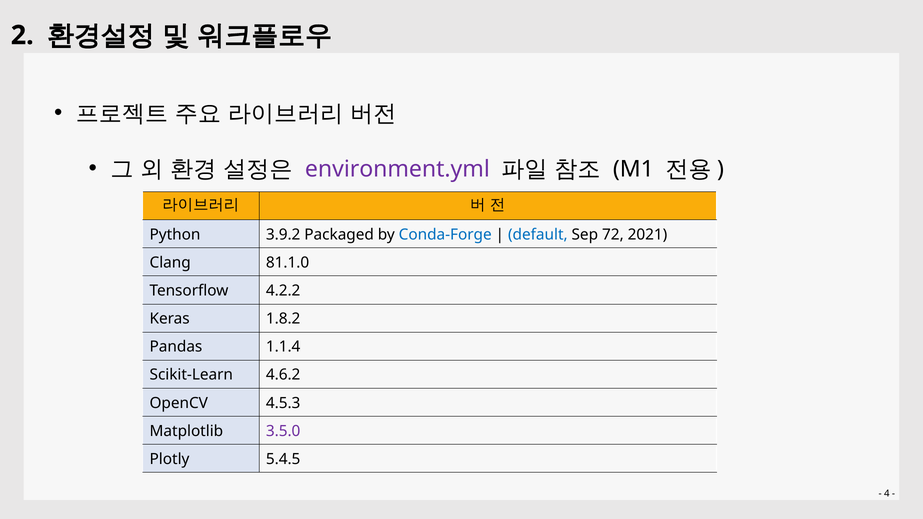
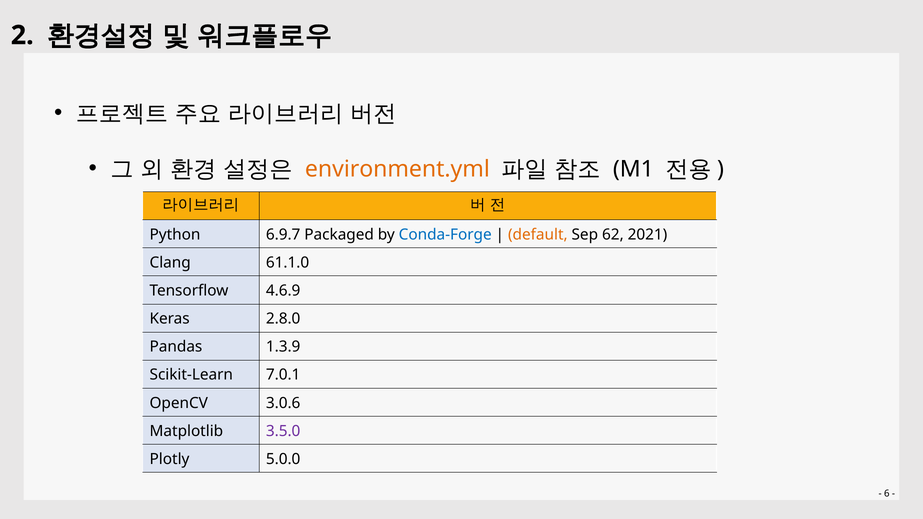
environment.yml colour: purple -> orange (397, 169)
3.9.2: 3.9.2 -> 6.9.7 (283, 235)
default colour: blue -> orange (538, 235)
72: 72 -> 62 (613, 235)
81.1.0: 81.1.0 -> 61.1.0 (288, 263)
4.2.2: 4.2.2 -> 4.6.9 (283, 291)
1.8.2: 1.8.2 -> 2.8.0 (283, 319)
1.1.4: 1.1.4 -> 1.3.9 (283, 347)
4.6.2: 4.6.2 -> 7.0.1 (283, 375)
4.5.3: 4.5.3 -> 3.0.6 (283, 403)
5.4.5: 5.4.5 -> 5.0.0 (283, 459)
4: 4 -> 6 (887, 494)
